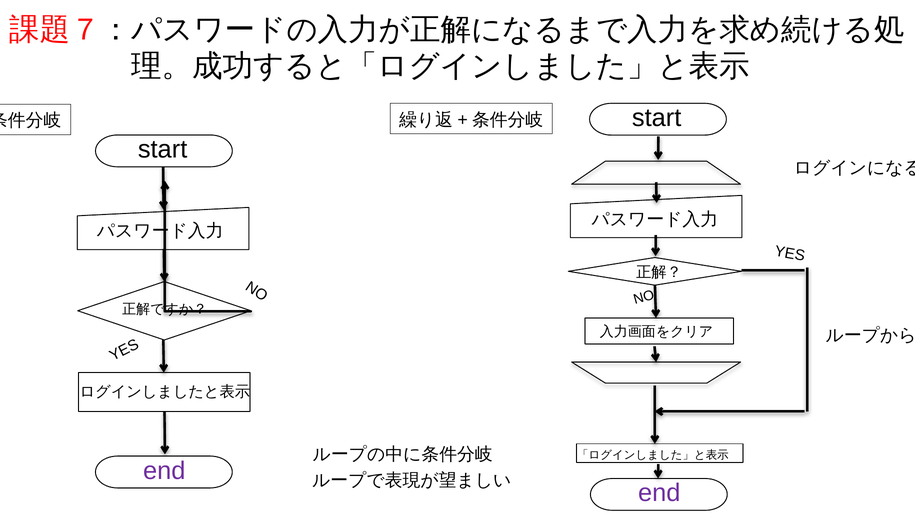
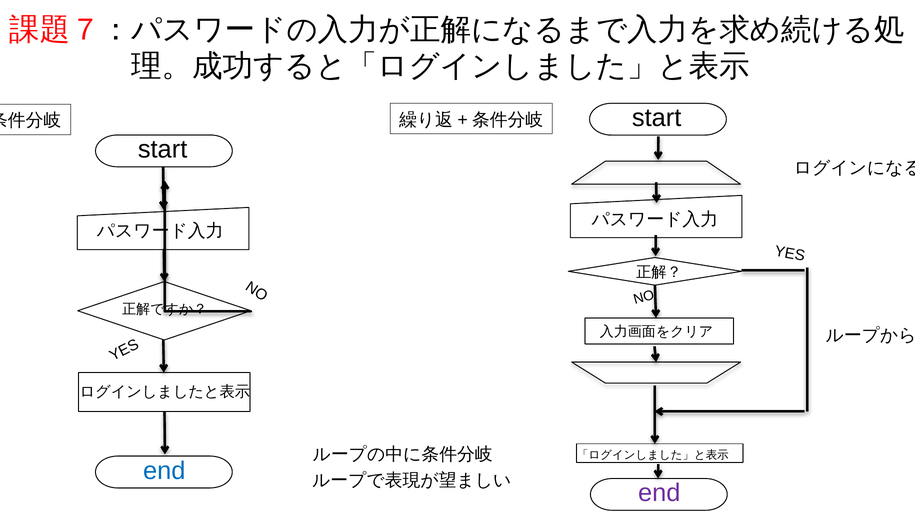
end colour: purple -> blue (164, 471)
